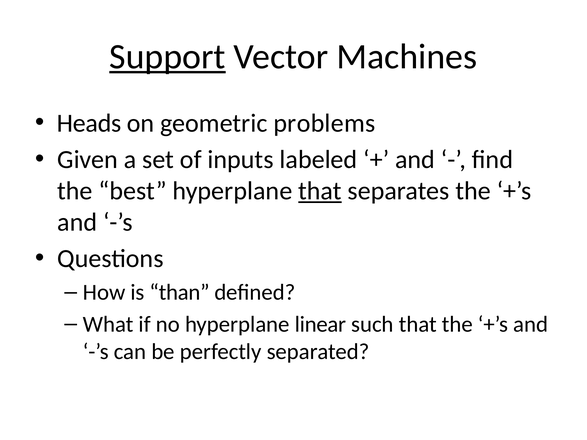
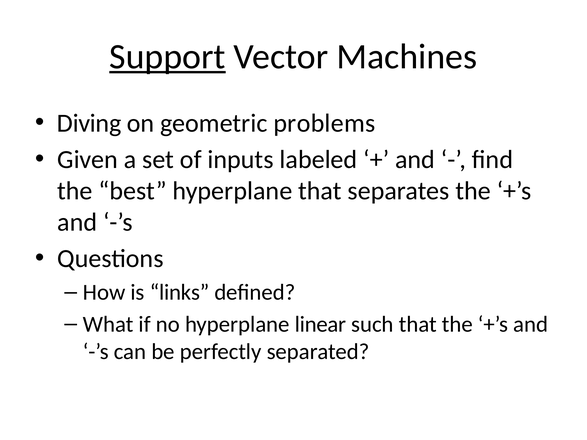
Heads: Heads -> Diving (89, 123)
that underline: present -> none (320, 191)
than: than -> links (180, 293)
